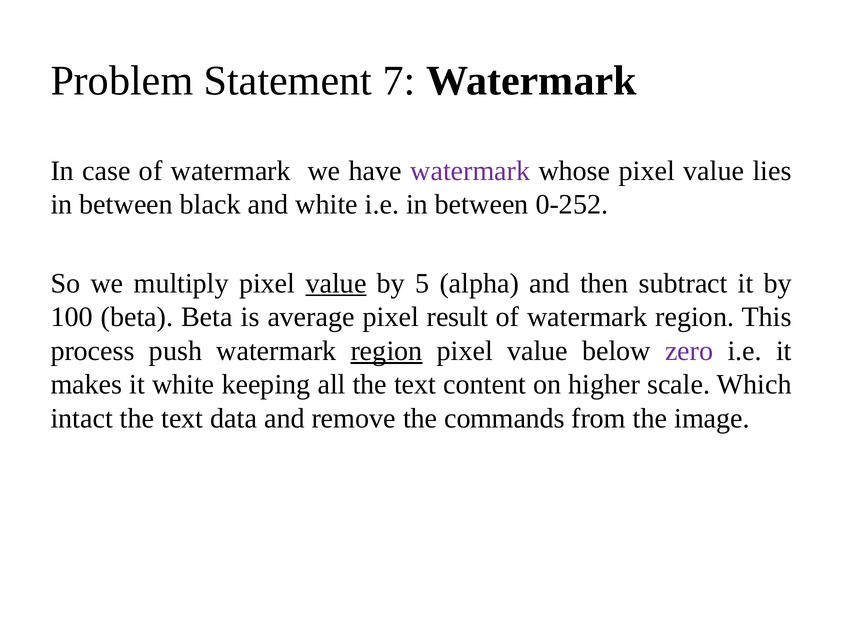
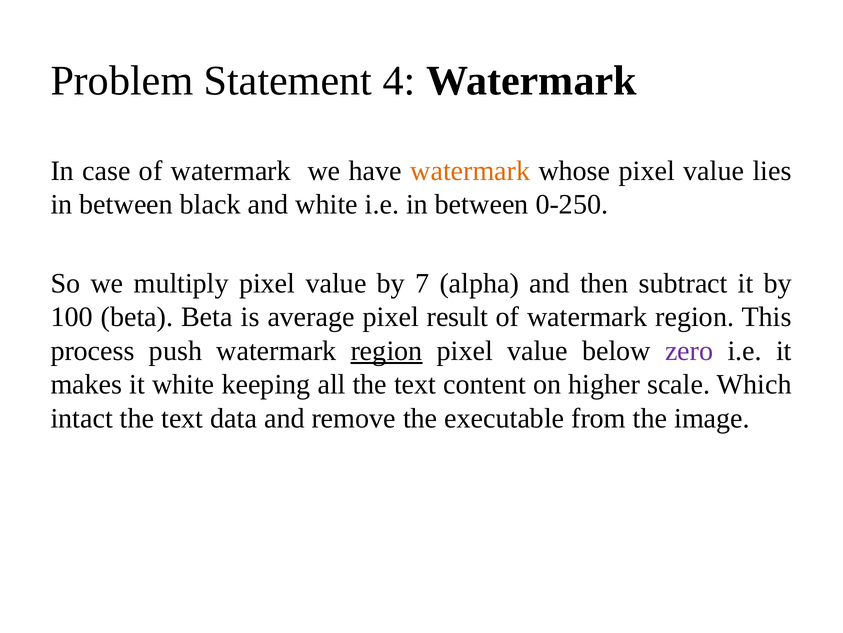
7: 7 -> 4 (399, 81)
watermark colour: purple -> orange (470, 171)
0-252: 0-252 -> 0-250 (572, 204)
value underline: present -> none (336, 283)
5: 5 -> 7 (422, 283)
commands: commands -> executable (504, 418)
